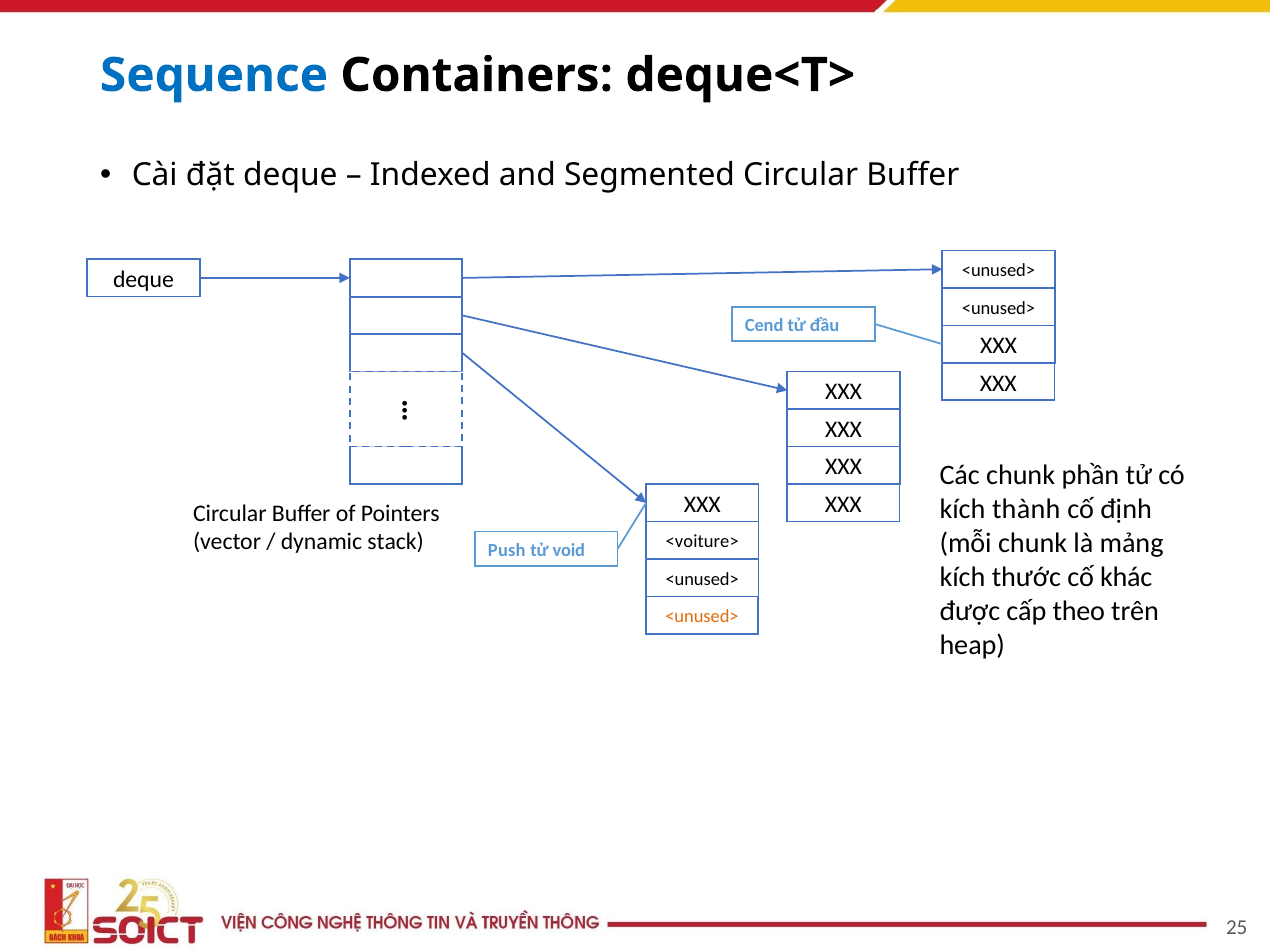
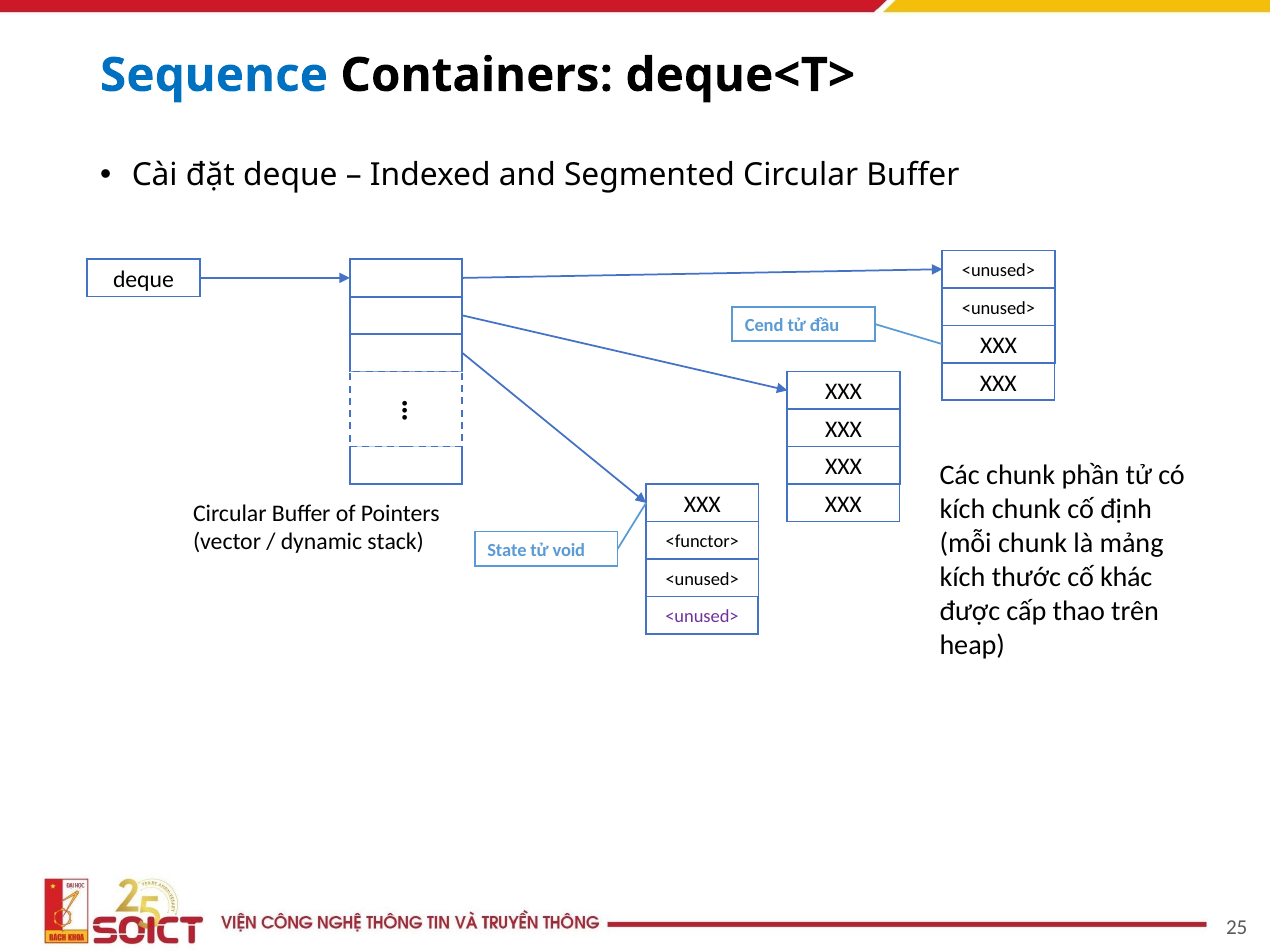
kích thành: thành -> chunk (1026, 510)
<voiture>: <voiture> -> <functor> (702, 542)
Push: Push -> State (507, 550)
theo: theo -> thao (1079, 611)
<unused> colour: orange -> purple (702, 617)
